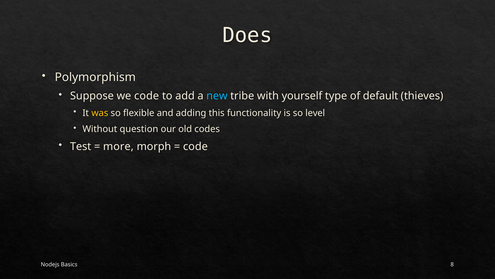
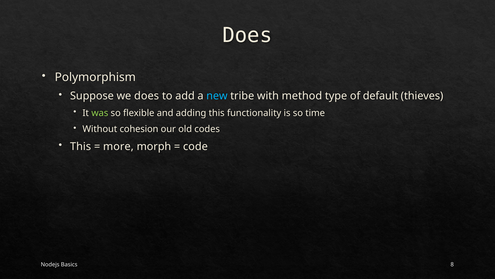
we code: code -> does (147, 96)
yourself: yourself -> method (302, 96)
was colour: yellow -> light green (100, 113)
level: level -> time (315, 113)
question: question -> cohesion (139, 129)
Test: Test -> This (81, 146)
